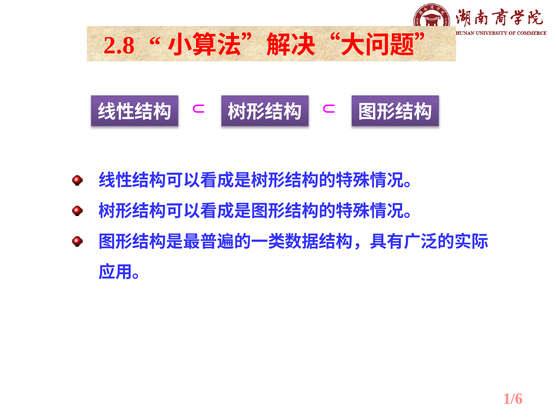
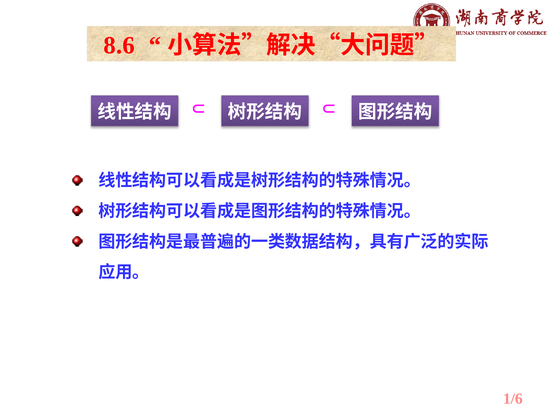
2.8: 2.8 -> 8.6 (119, 45)
